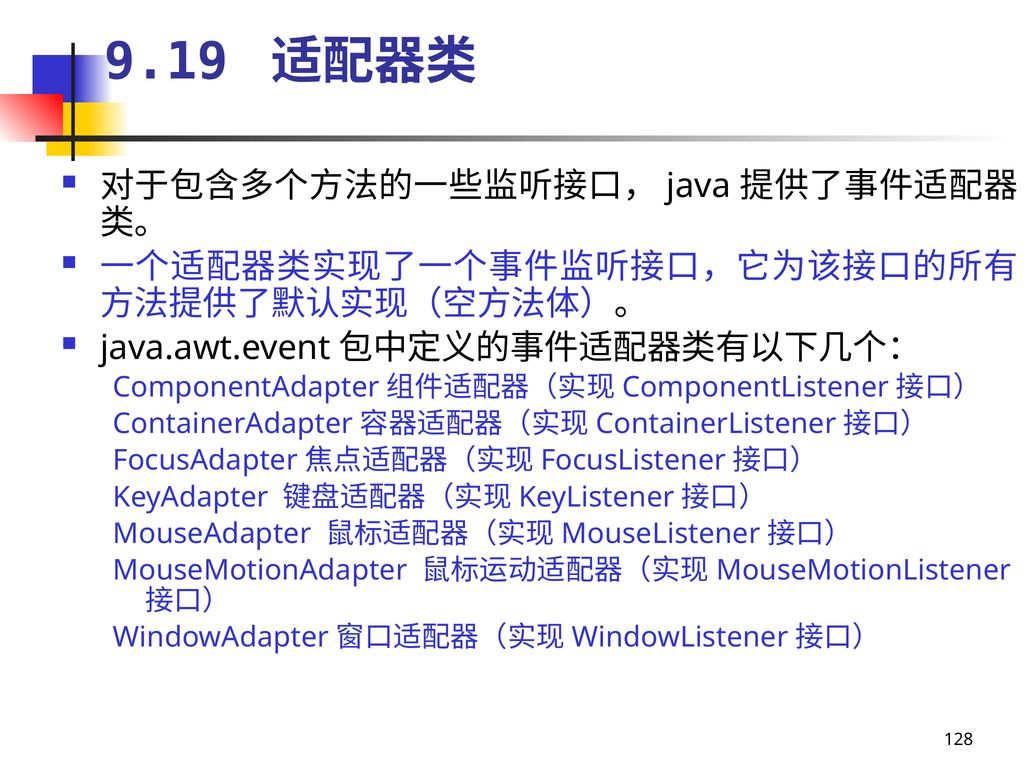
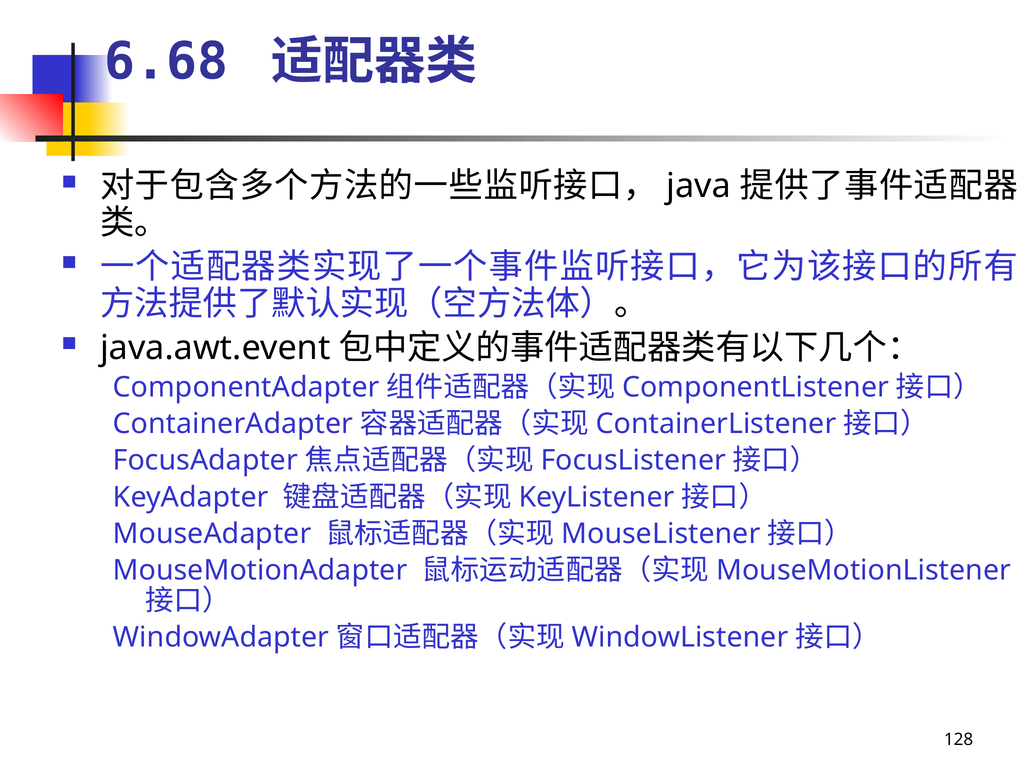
9.19: 9.19 -> 6.68 (166, 62)
